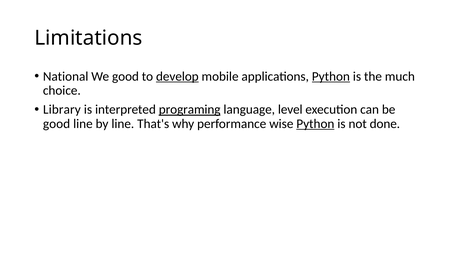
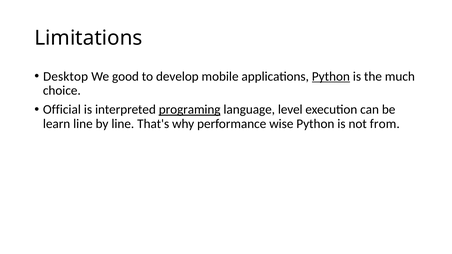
National: National -> Desktop (66, 76)
develop underline: present -> none (177, 76)
Library: Library -> Official (62, 110)
good: good -> learn (57, 124)
Python underline: present -> none (315, 124)
done: done -> from (385, 124)
